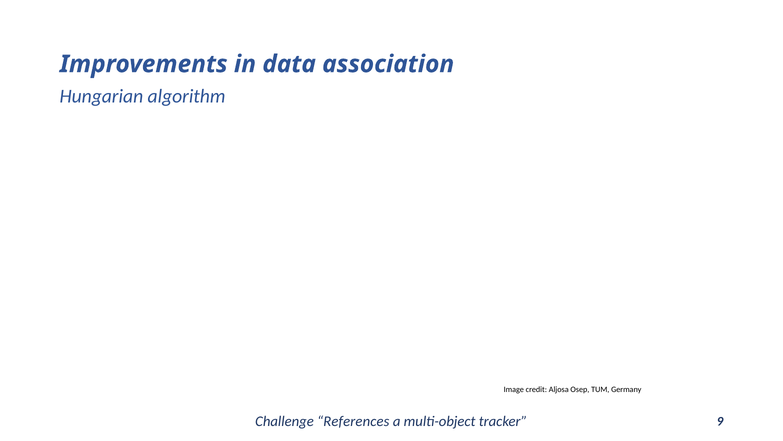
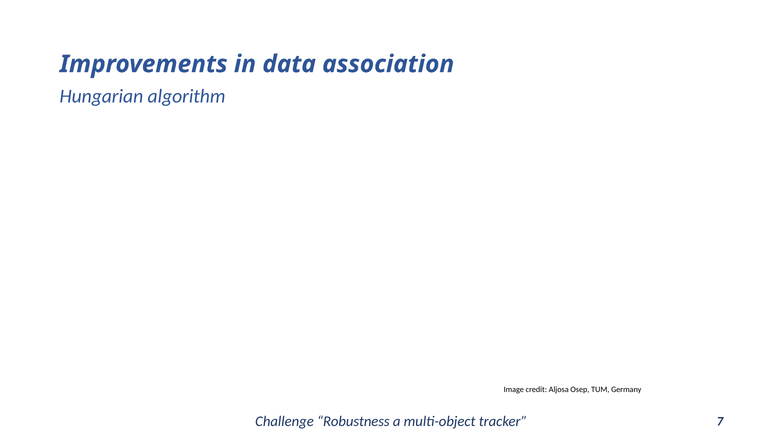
References: References -> Robustness (353, 421)
9: 9 -> 7 (720, 421)
